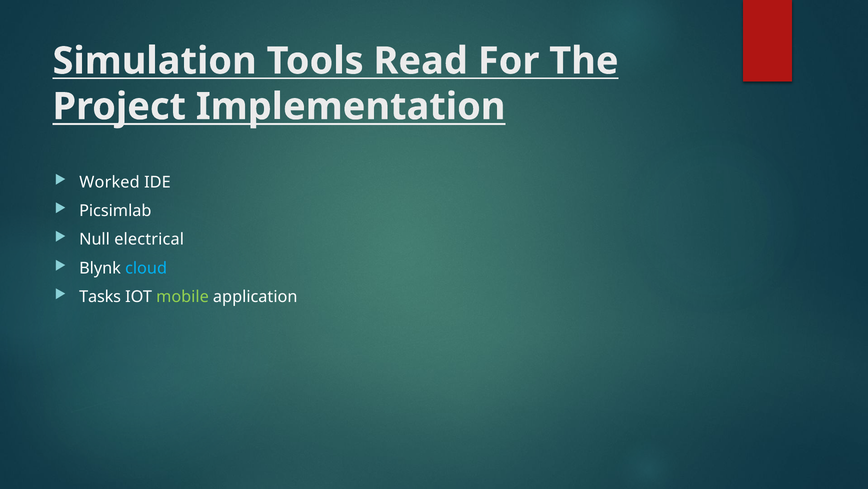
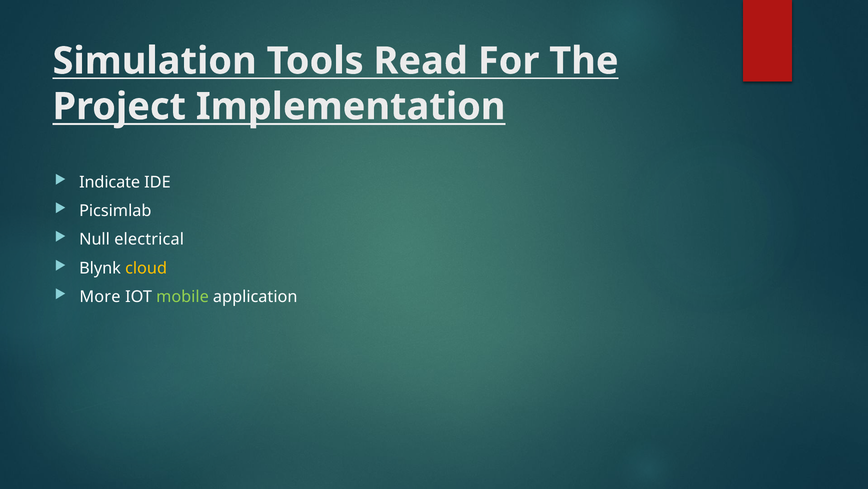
Worked: Worked -> Indicate (110, 182)
cloud colour: light blue -> yellow (146, 268)
Tasks: Tasks -> More (100, 296)
